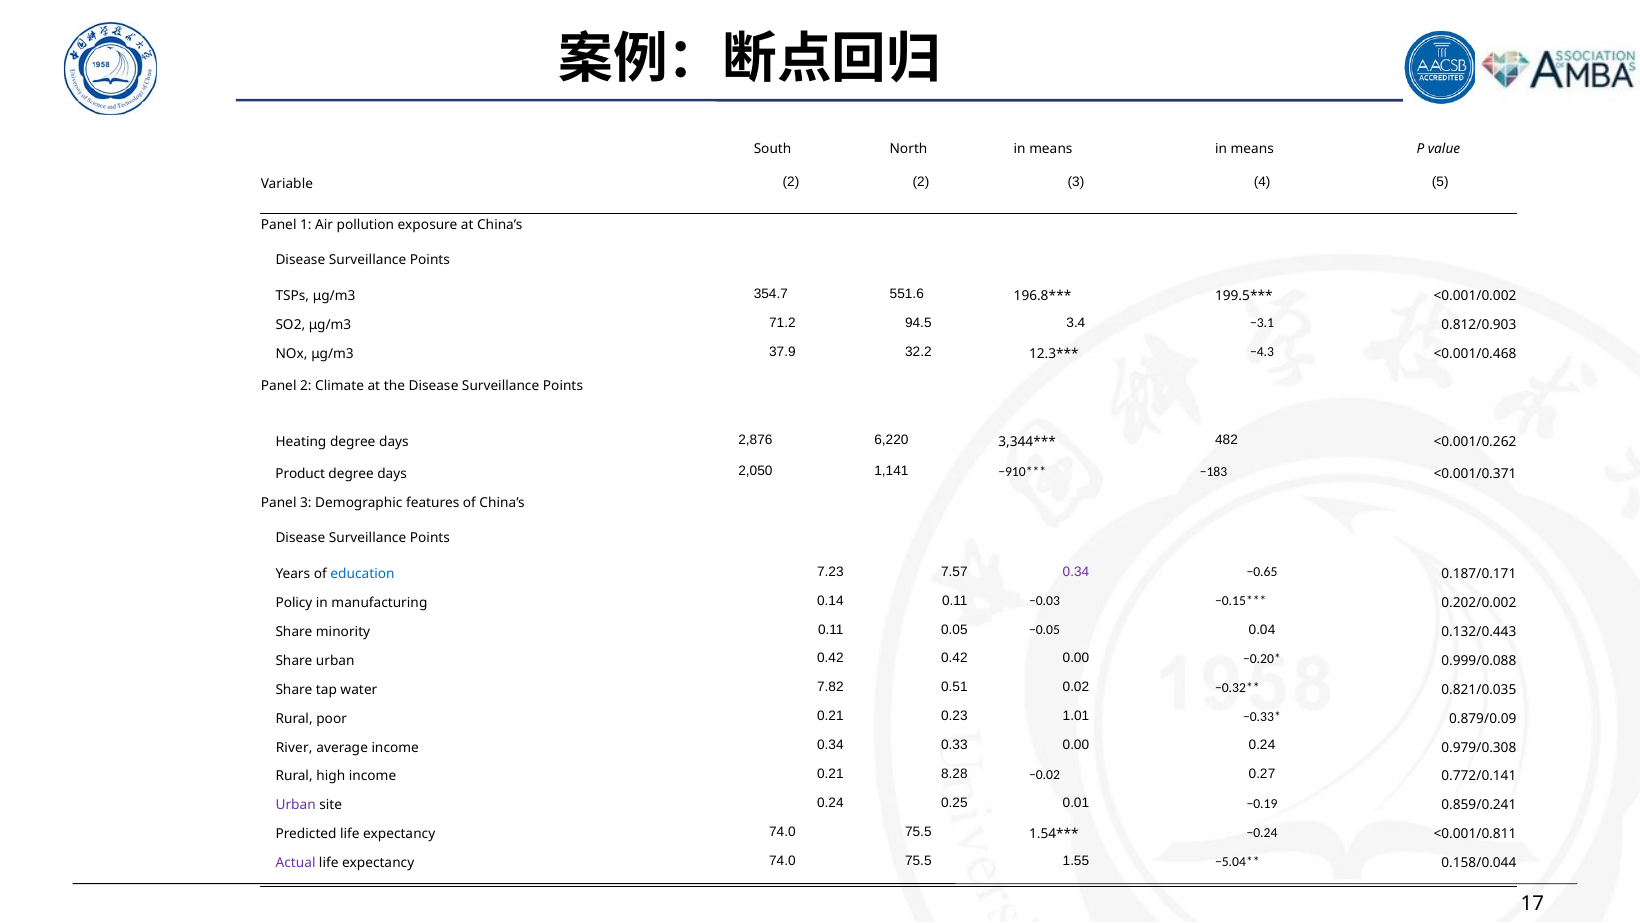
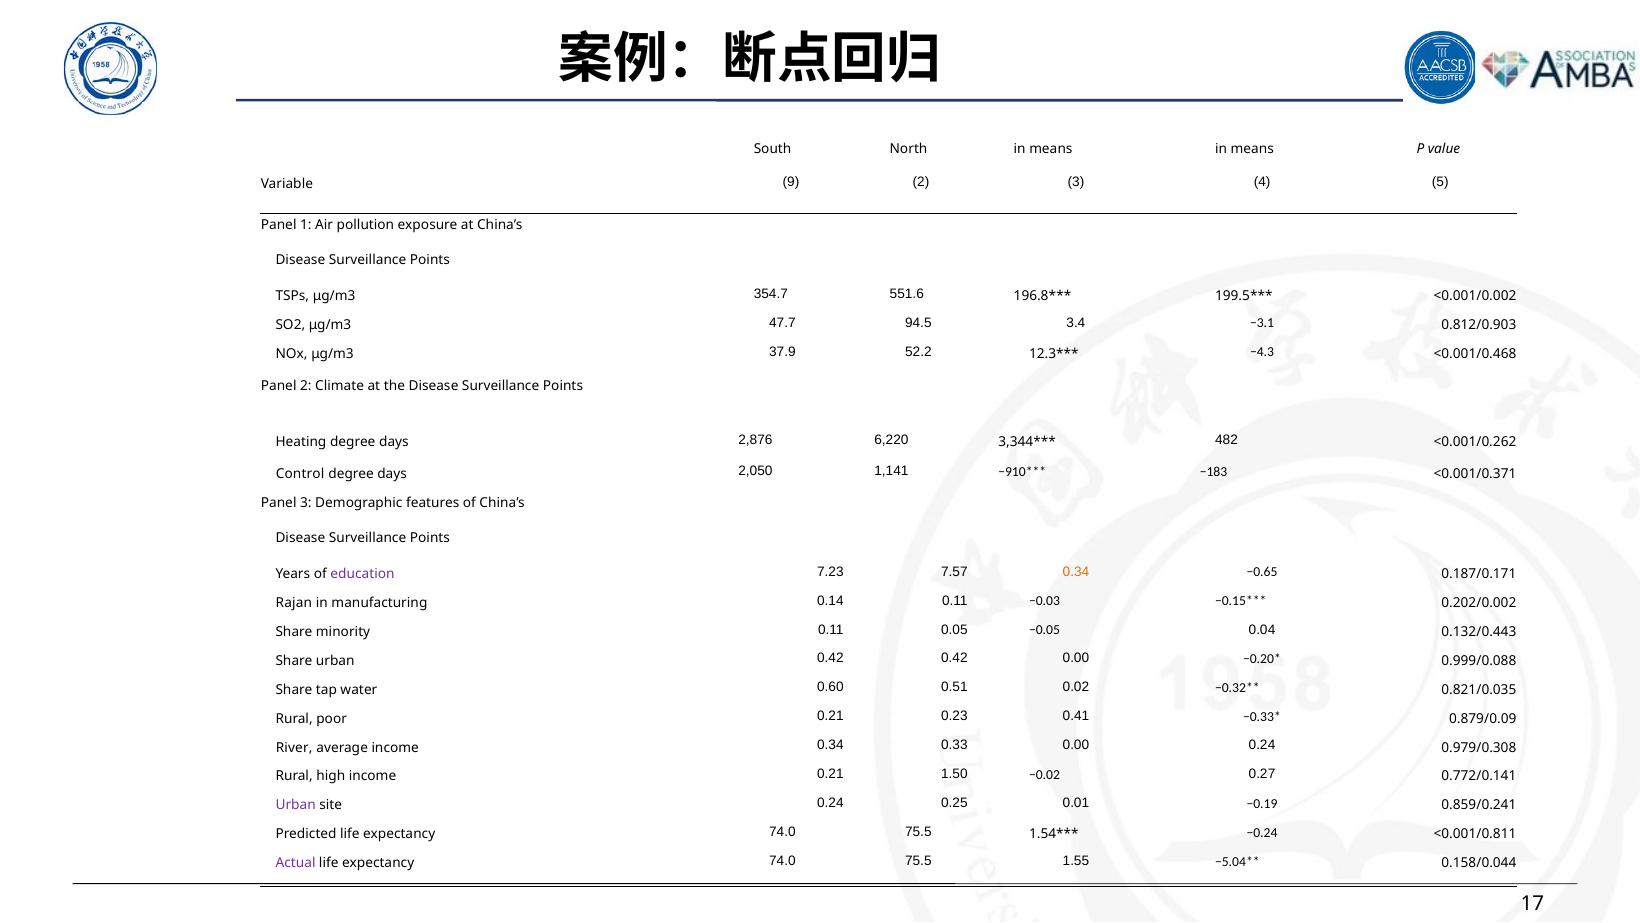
Variable 2: 2 -> 9 (791, 182)
71.2: 71.2 -> 47.7 (782, 323)
32.2: 32.2 -> 52.2 (918, 351)
Product: Product -> Control (300, 473)
education colour: blue -> purple (362, 574)
0.34 colour: purple -> orange (1076, 571)
Policy: Policy -> Rajan (294, 603)
7.82: 7.82 -> 0.60 (830, 687)
1.01: 1.01 -> 0.41 (1076, 716)
8.28: 8.28 -> 1.50 (954, 774)
